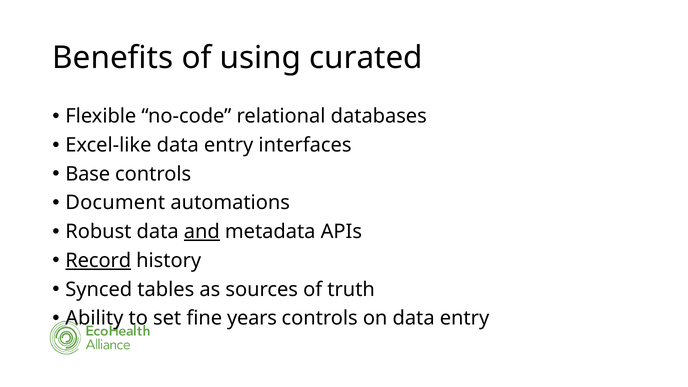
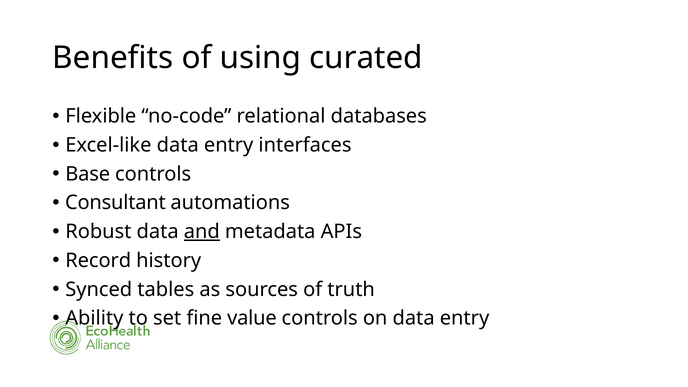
Document: Document -> Consultant (115, 203)
Record underline: present -> none (98, 261)
years: years -> value (252, 318)
